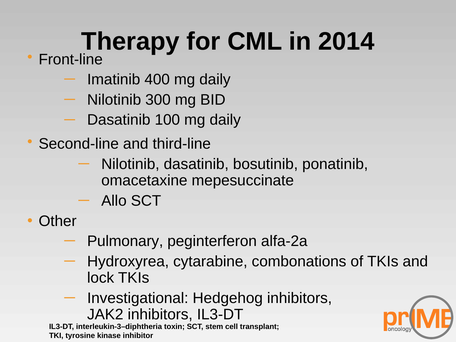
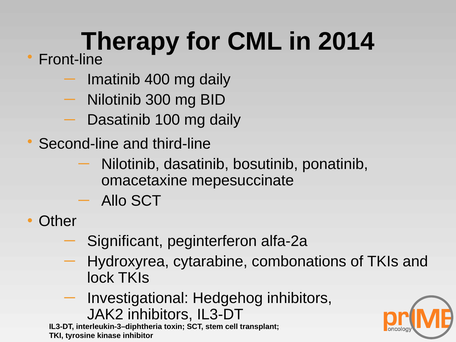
Pulmonary: Pulmonary -> Significant (125, 241)
